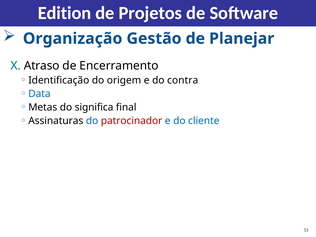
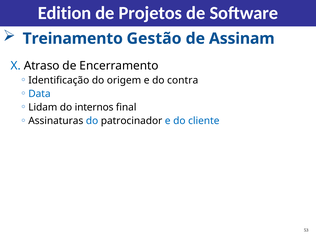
Organização: Organização -> Treinamento (73, 39)
Planejar: Planejar -> Assinam (242, 39)
Metas: Metas -> Lidam (43, 107)
significa: significa -> internos (94, 107)
patrocinador colour: red -> black (132, 121)
